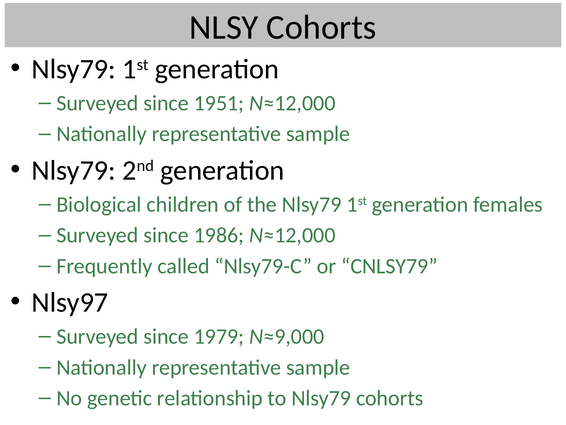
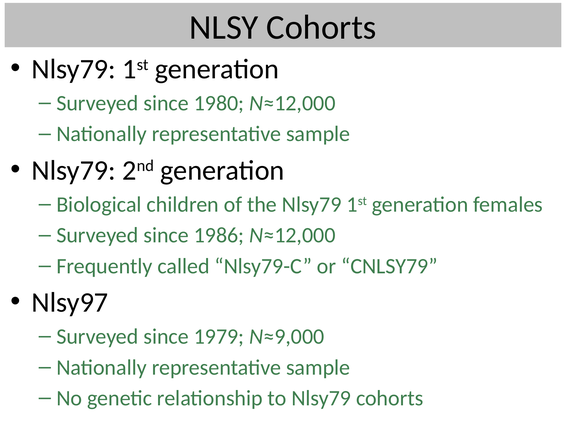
1951: 1951 -> 1980 (219, 103)
